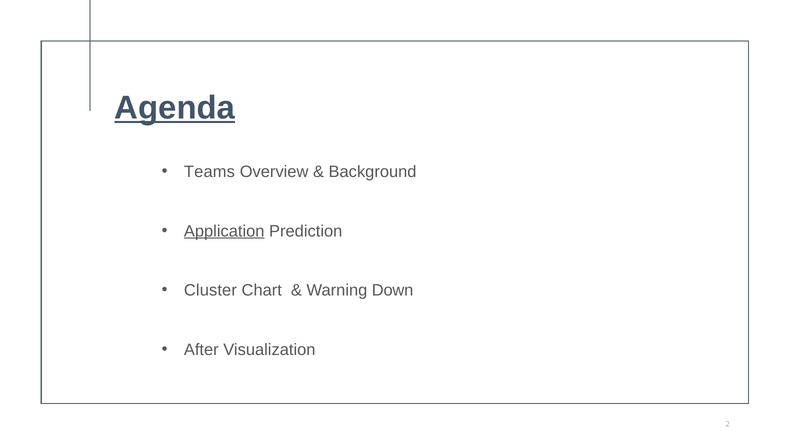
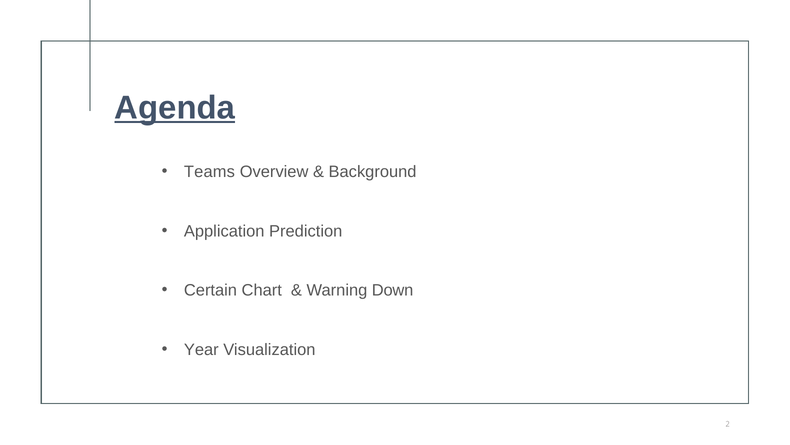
Application underline: present -> none (224, 231)
Cluster: Cluster -> Certain (210, 290)
After: After -> Year (201, 349)
